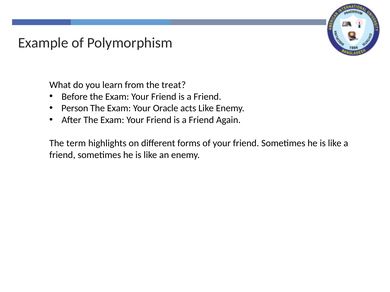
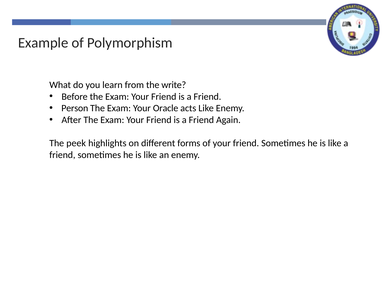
treat: treat -> write (174, 85)
term: term -> peek (76, 144)
